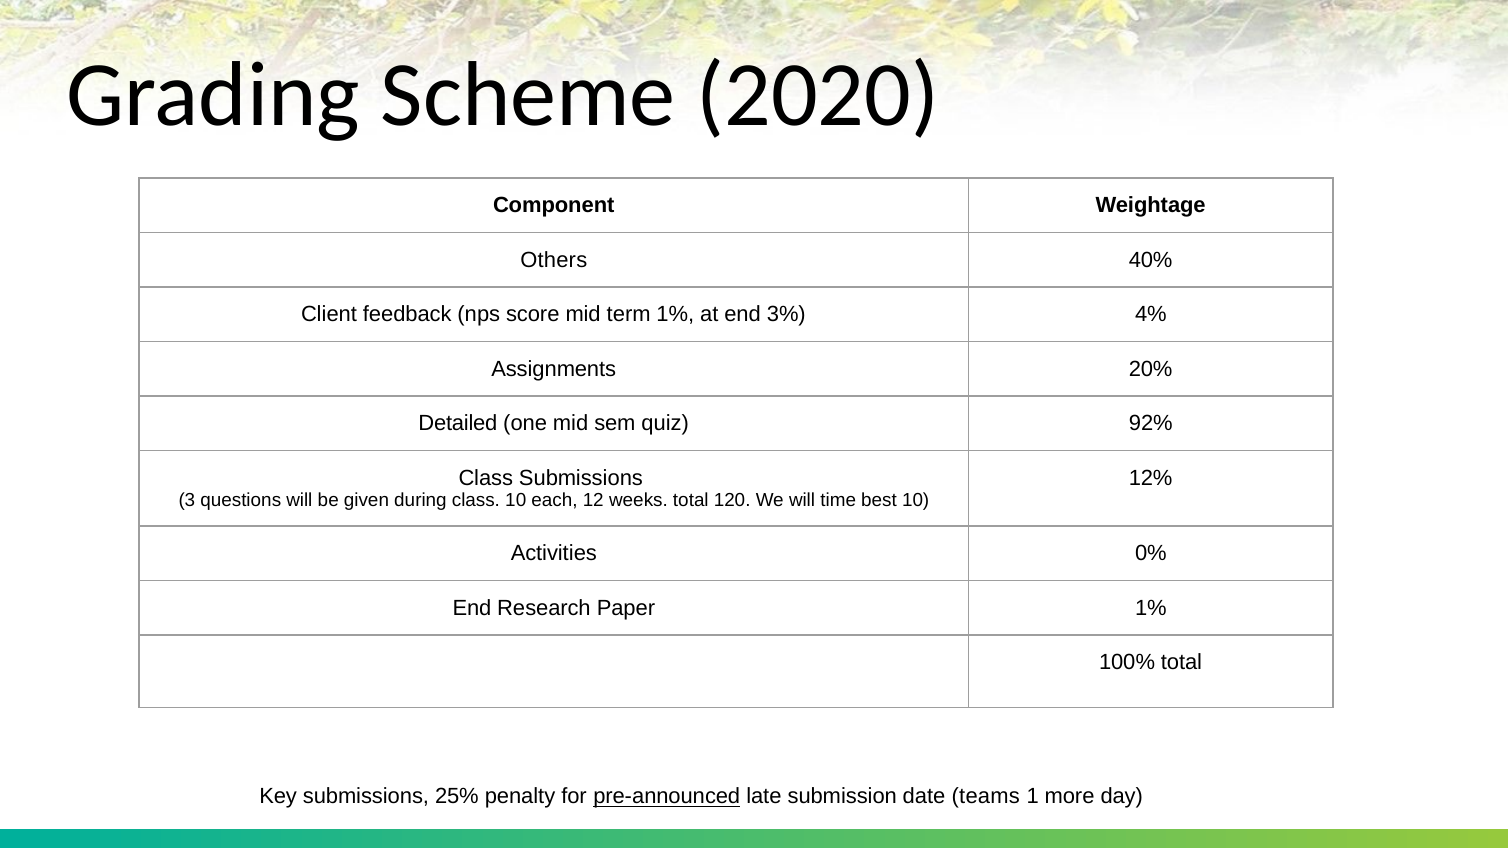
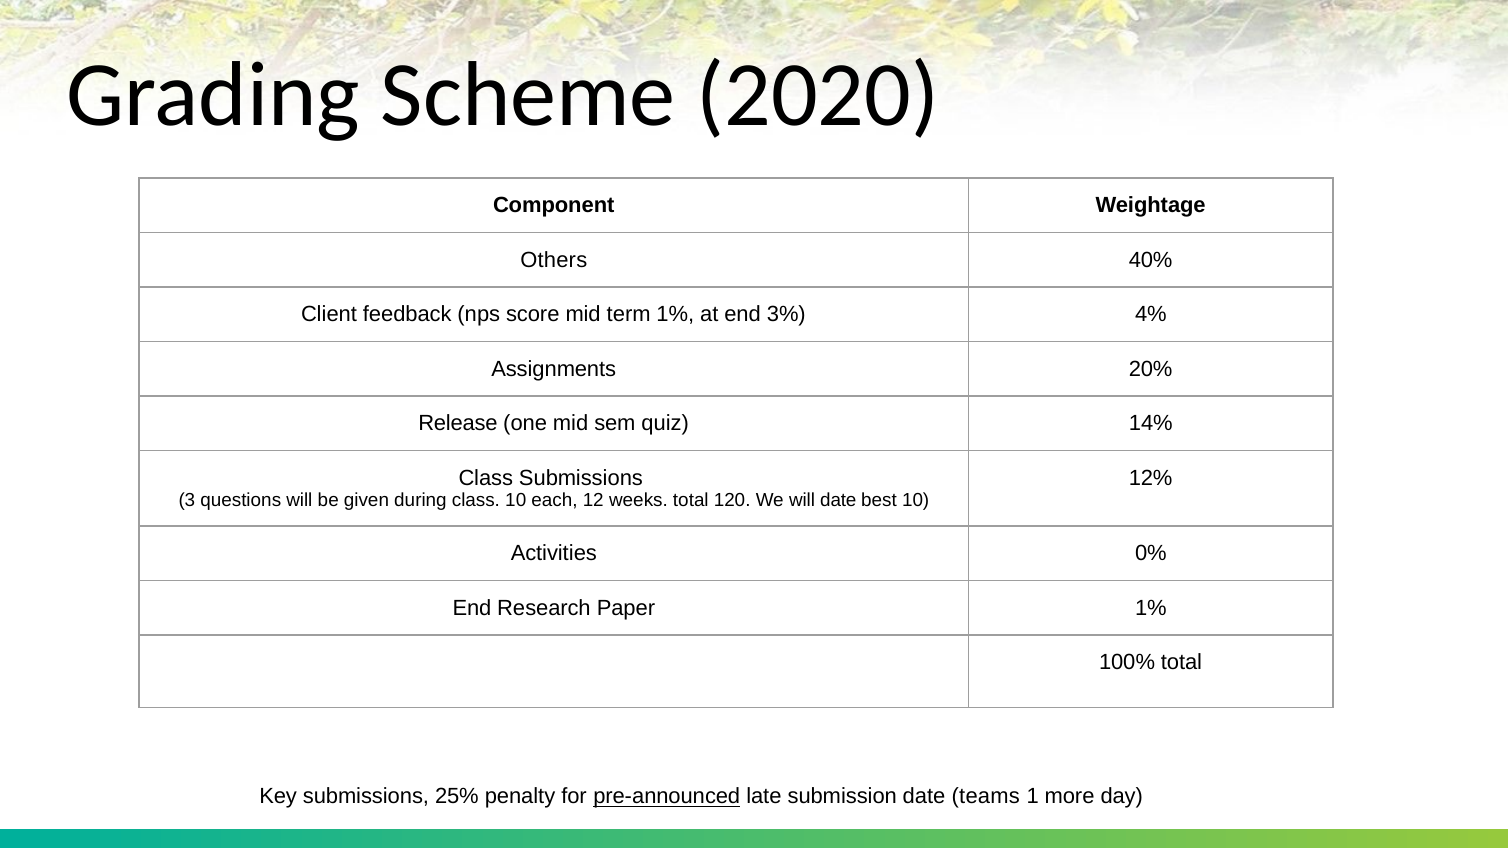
Detailed: Detailed -> Release (458, 424)
92%: 92% -> 14% (1151, 424)
will time: time -> date (838, 501)
